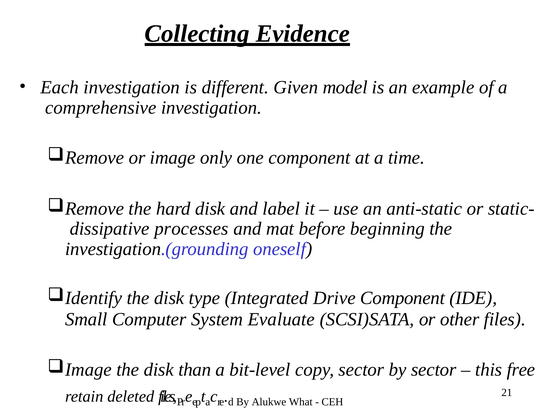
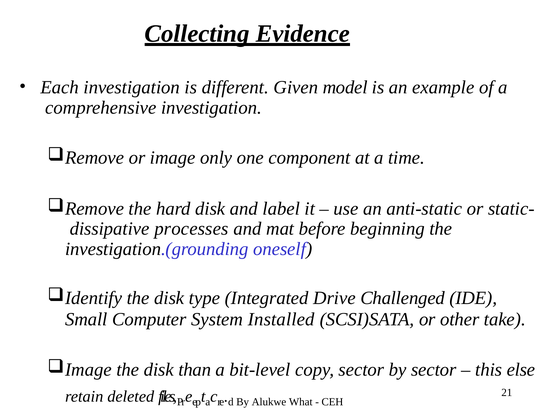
Drive Component: Component -> Challenged (403, 298)
Evaluate: Evaluate -> Installed (281, 319)
other files: files -> take (505, 319)
free: free -> else (521, 370)
